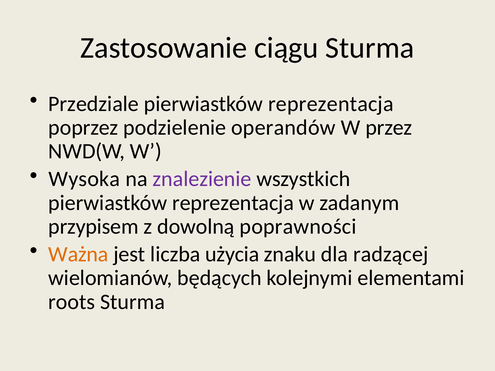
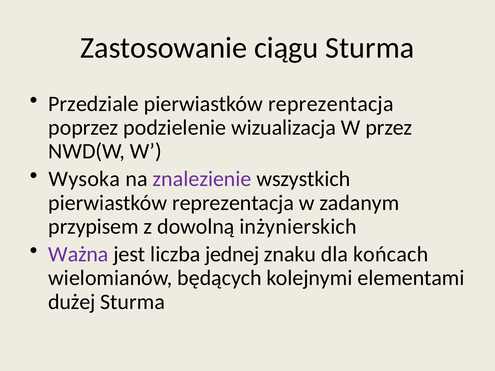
operandów: operandów -> wizualizacja (284, 128)
poprawności: poprawności -> inżynierskich (298, 227)
Ważna colour: orange -> purple (78, 254)
użycia: użycia -> jednej (232, 254)
radzącej: radzącej -> końcach (391, 254)
roots: roots -> dużej (72, 302)
